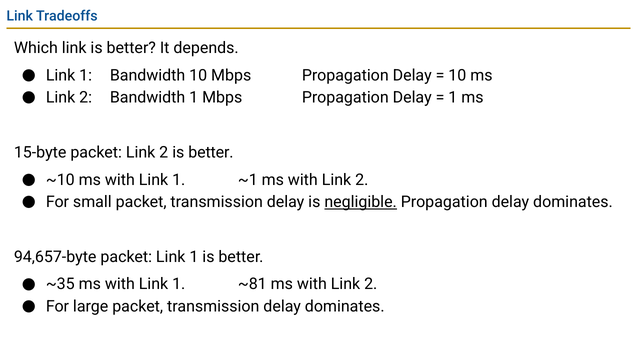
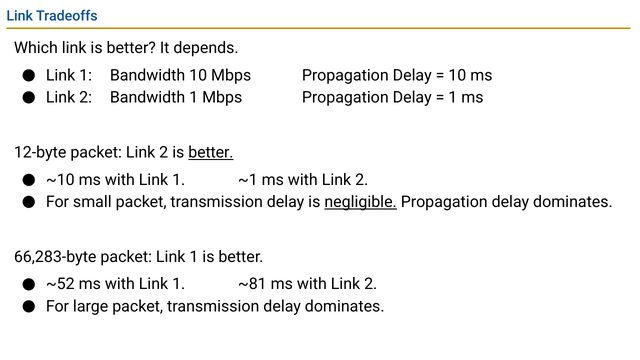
15-byte: 15-byte -> 12-byte (40, 152)
better underline: none -> present (211, 152)
94,657-byte: 94,657-byte -> 66,283-byte (55, 257)
~35: ~35 -> ~52 (60, 284)
